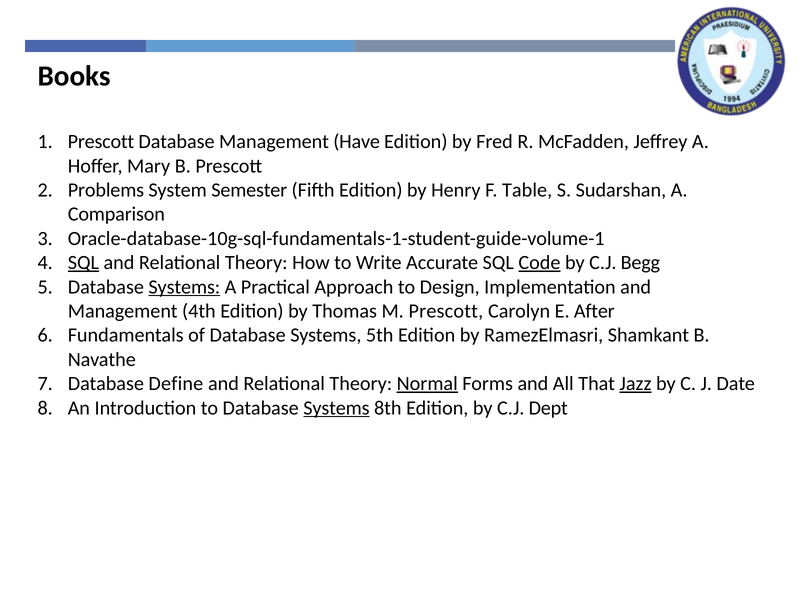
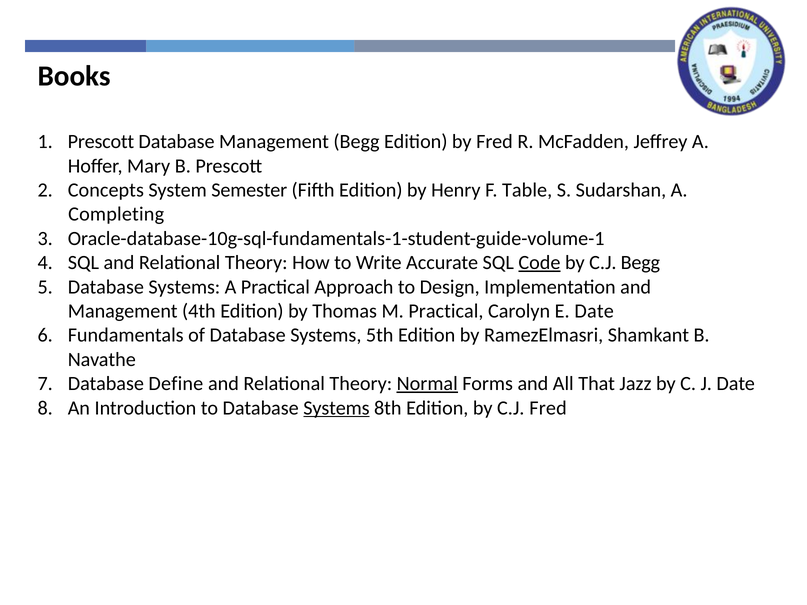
Management Have: Have -> Begg (357, 142)
Problems: Problems -> Concepts (106, 190)
Comparison: Comparison -> Completing (116, 214)
SQL underline: present -> none (83, 263)
Systems underline: present -> none (184, 287)
M Prescott: Prescott -> Practical (446, 311)
E After: After -> Date (594, 311)
Jazz underline: present -> none (635, 384)
C.J Dept: Dept -> Fred (548, 408)
